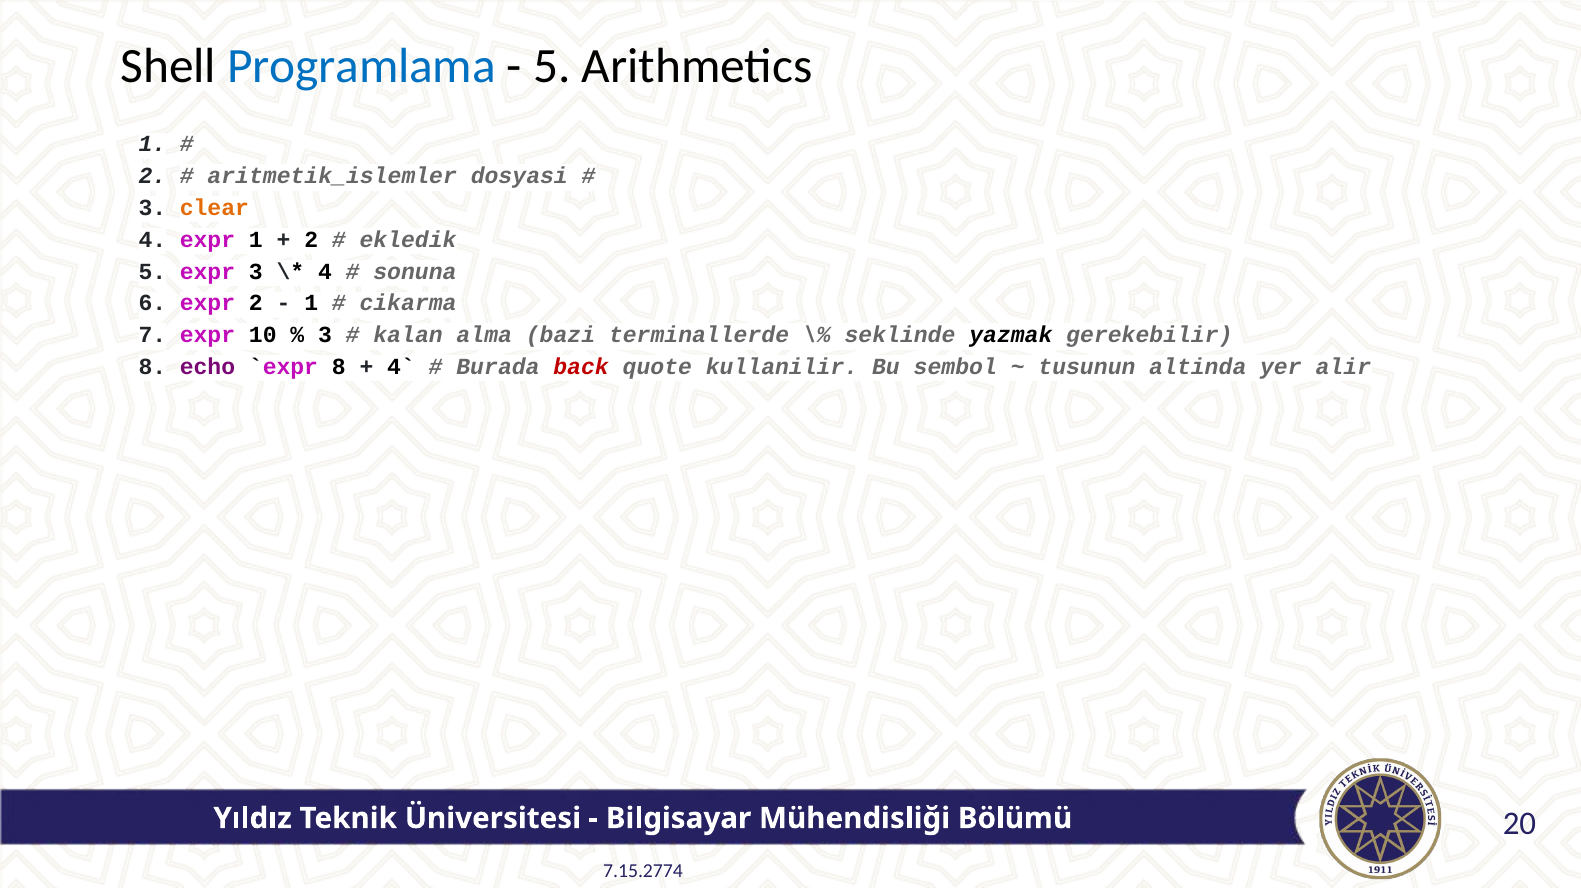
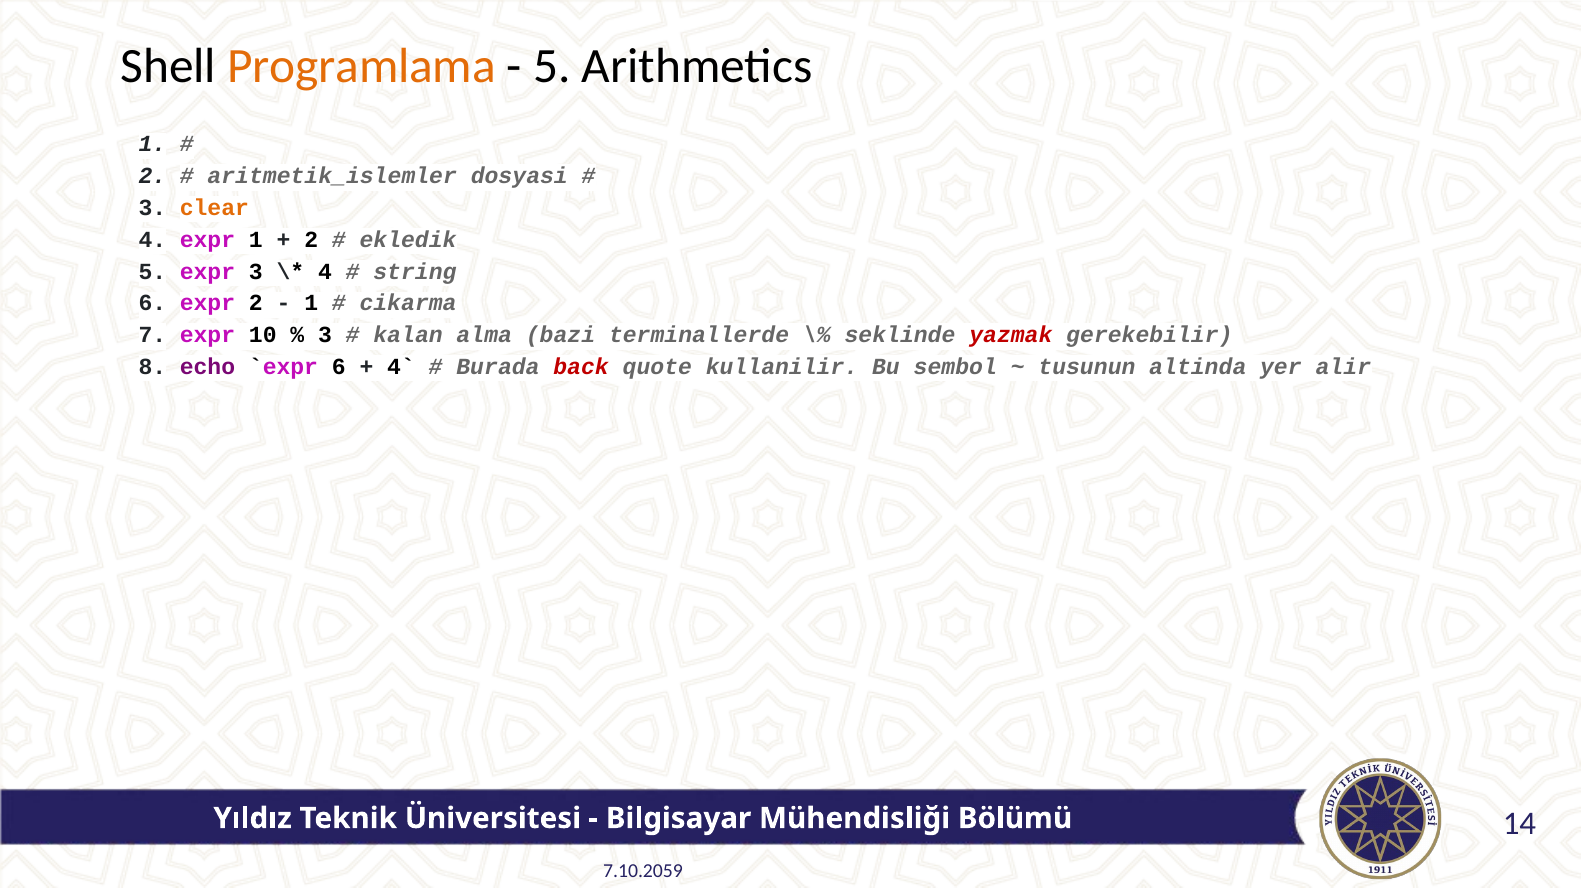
Programlama colour: blue -> orange (362, 66)
sonuna: sonuna -> string (415, 272)
yazmak colour: black -> red (1011, 335)
8: 8 -> 6 (339, 367)
20: 20 -> 14 (1519, 824)
7.15.2774: 7.15.2774 -> 7.10.2059 (643, 871)
